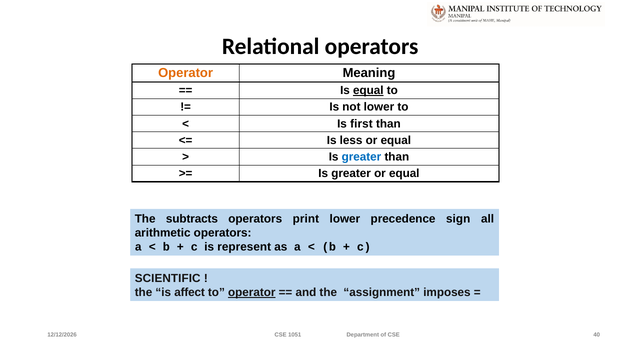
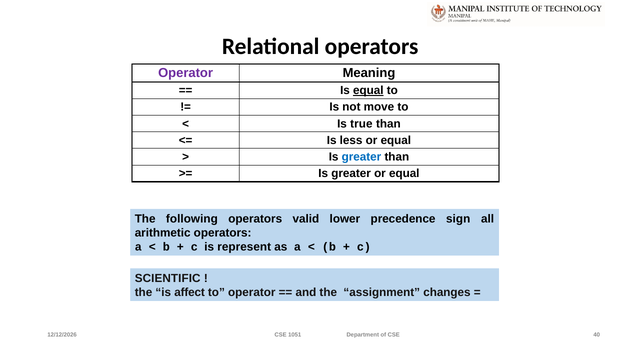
Operator colour: orange -> purple (186, 73)
not lower: lower -> move (379, 107)
first: first -> true (361, 124)
subtracts: subtracts -> following (192, 219)
print: print -> valid (306, 219)
operator underline: present -> none (252, 292)
imposes: imposes -> changes (447, 292)
